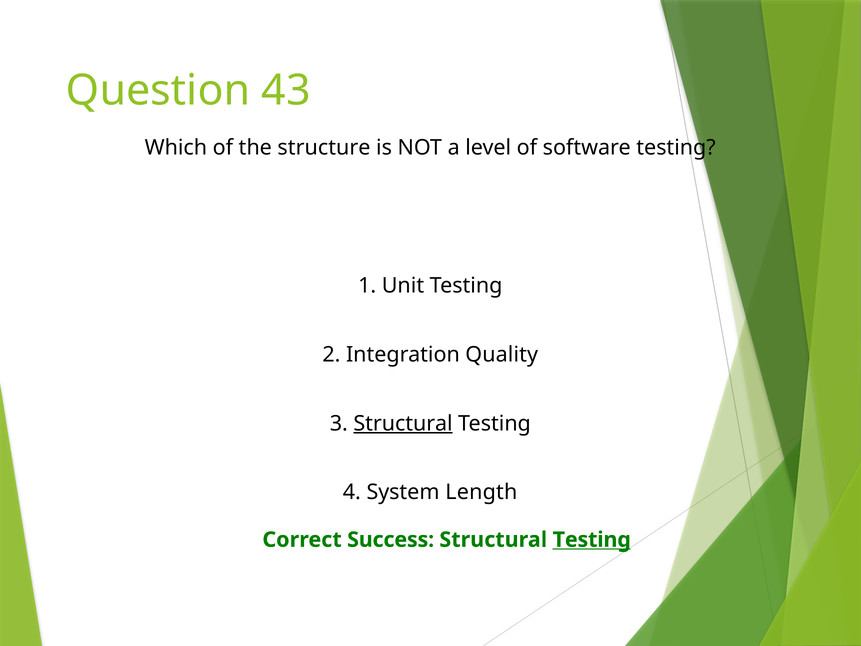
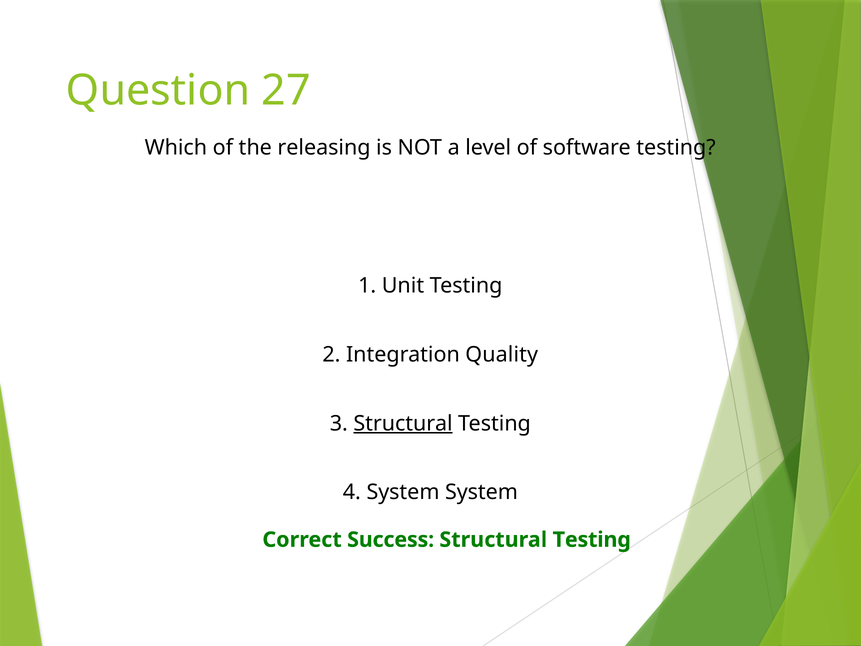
43: 43 -> 27 (286, 91)
structure: structure -> releasing (324, 148)
System Length: Length -> System (481, 492)
Testing underline: present -> none (592, 540)
